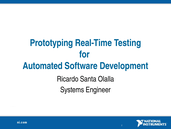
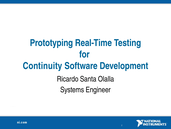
Automated: Automated -> Continuity (42, 65)
